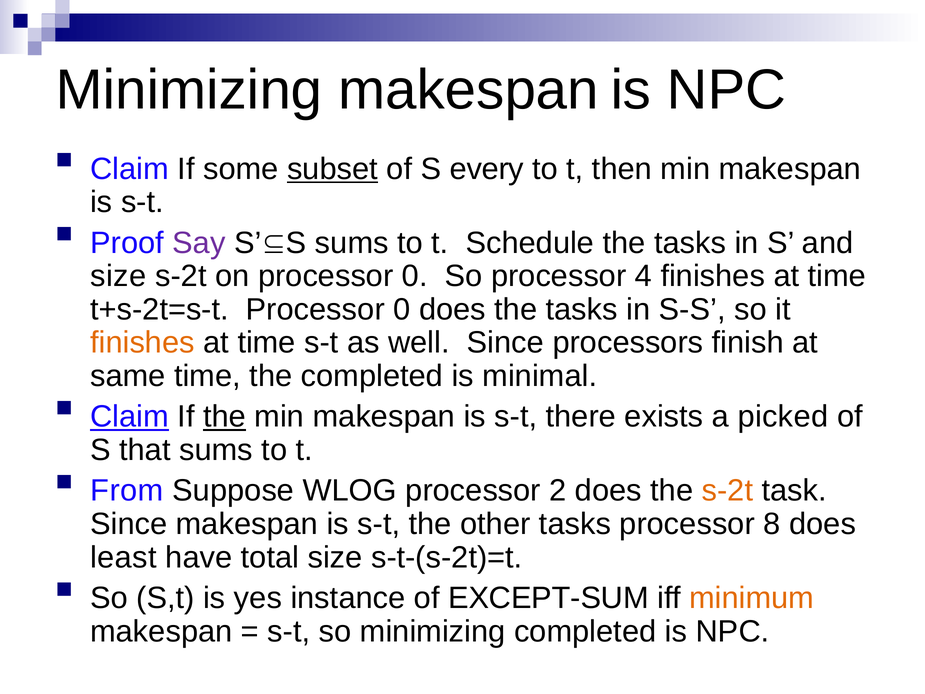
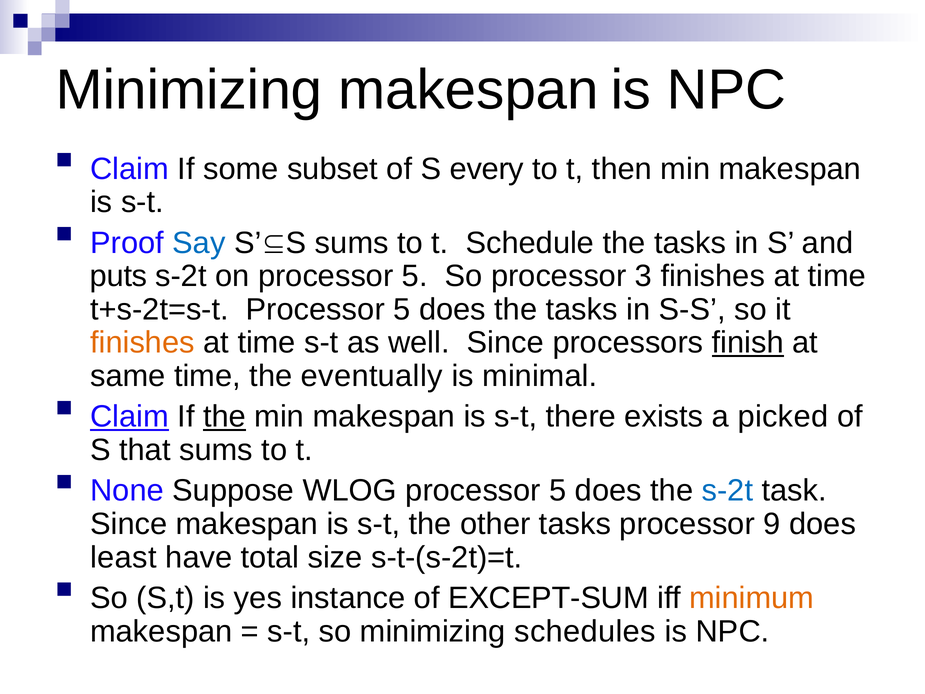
subset underline: present -> none (332, 169)
Say colour: purple -> blue (199, 243)
size: size -> puts (119, 276)
on processor 0: 0 -> 5 (415, 276)
4: 4 -> 3 (643, 276)
t+s-2t=s-t Processor 0: 0 -> 5 (402, 309)
finish underline: none -> present (748, 343)
the completed: completed -> eventually (372, 376)
From: From -> None (127, 491)
WLOG processor 2: 2 -> 5 (558, 491)
s-2t colour: orange -> blue (727, 491)
8: 8 -> 9 (772, 524)
minimizing completed: completed -> schedules (585, 631)
